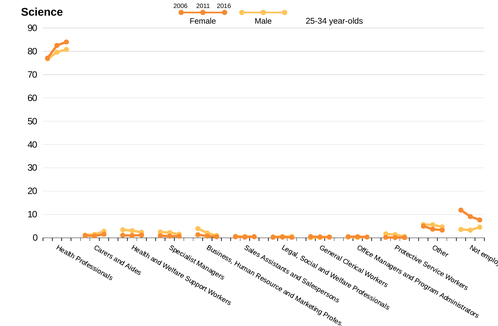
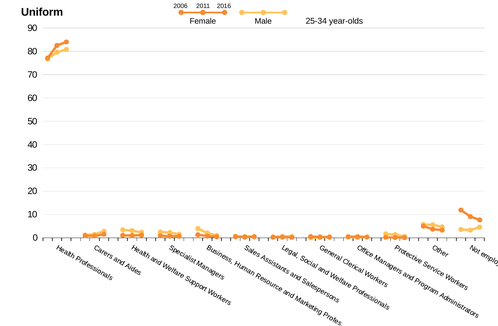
Science: Science -> Uniform (42, 12)
